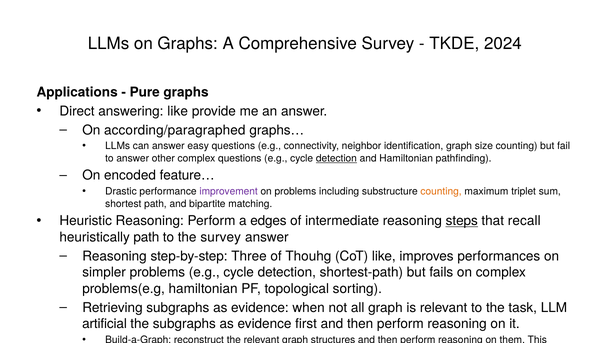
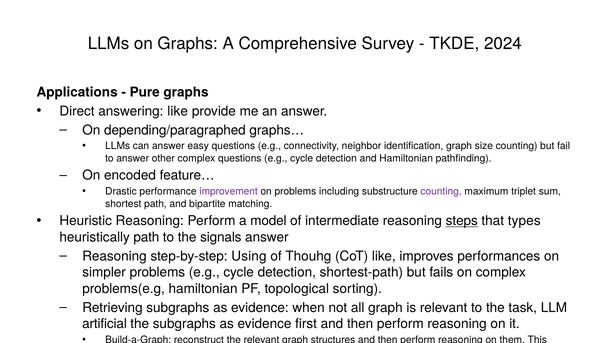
according/paragraphed: according/paragraphed -> depending/paragraphed (175, 130)
detection underline: present -> none (336, 158)
counting colour: orange -> purple (441, 192)
a edges: edges -> model (268, 221)
that recall: recall -> types (524, 221)
the survey: survey -> signals (221, 237)
Three: Three -> Using (249, 256)
